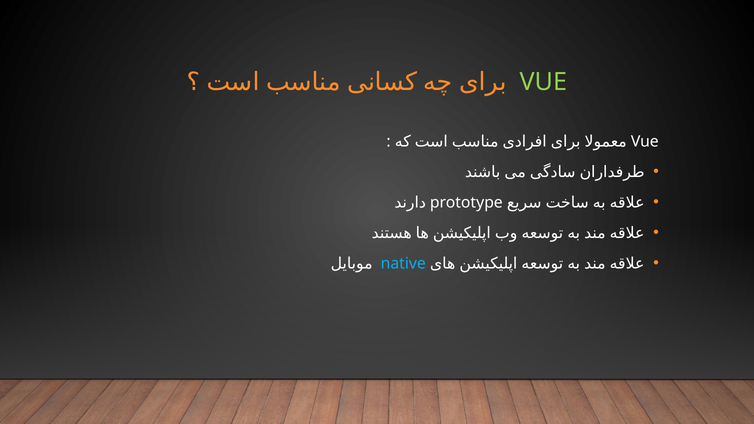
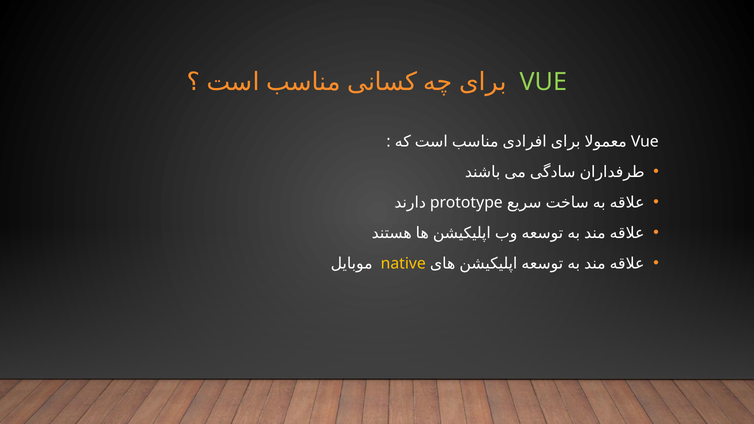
native colour: light blue -> yellow (403, 264)
